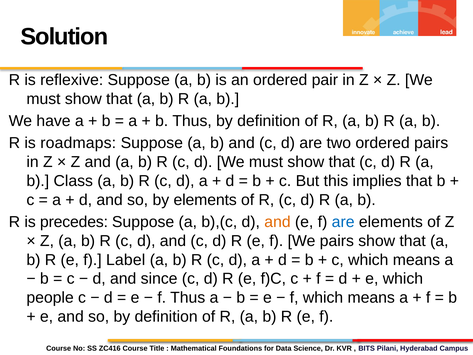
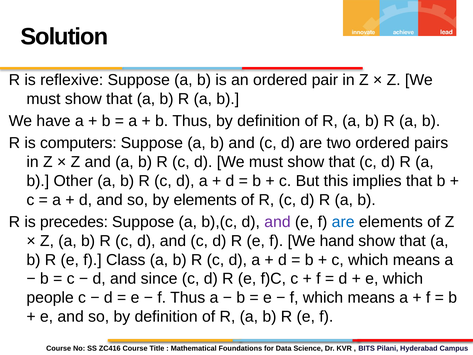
roadmaps: roadmaps -> computers (78, 143)
Class: Class -> Other (73, 181)
and colour: orange -> purple (277, 222)
We pairs: pairs -> hand (337, 241)
Label: Label -> Class (126, 260)
